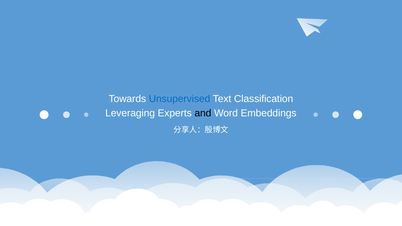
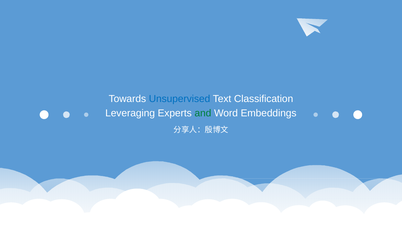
and colour: black -> green (203, 113)
